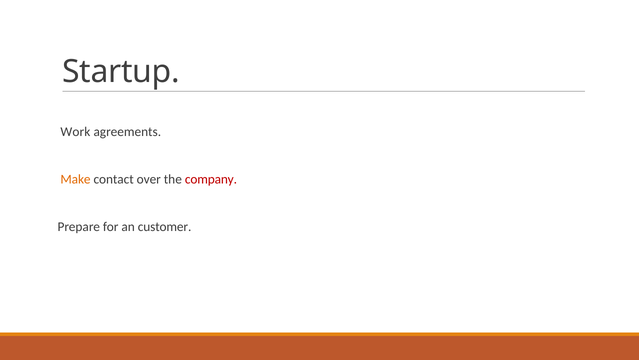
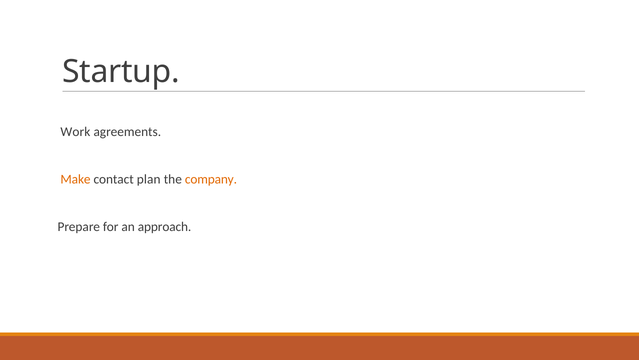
over: over -> plan (149, 179)
company colour: red -> orange (211, 179)
customer: customer -> approach (165, 226)
